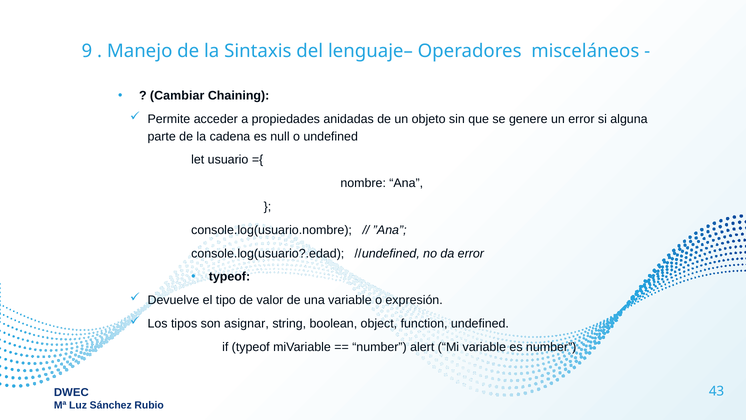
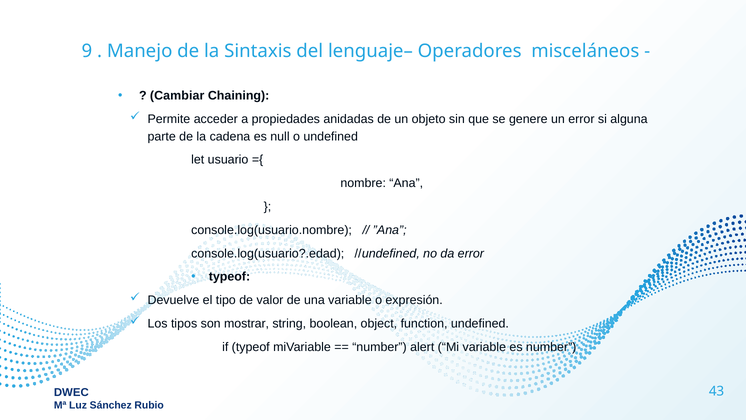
asignar: asignar -> mostrar (247, 323)
